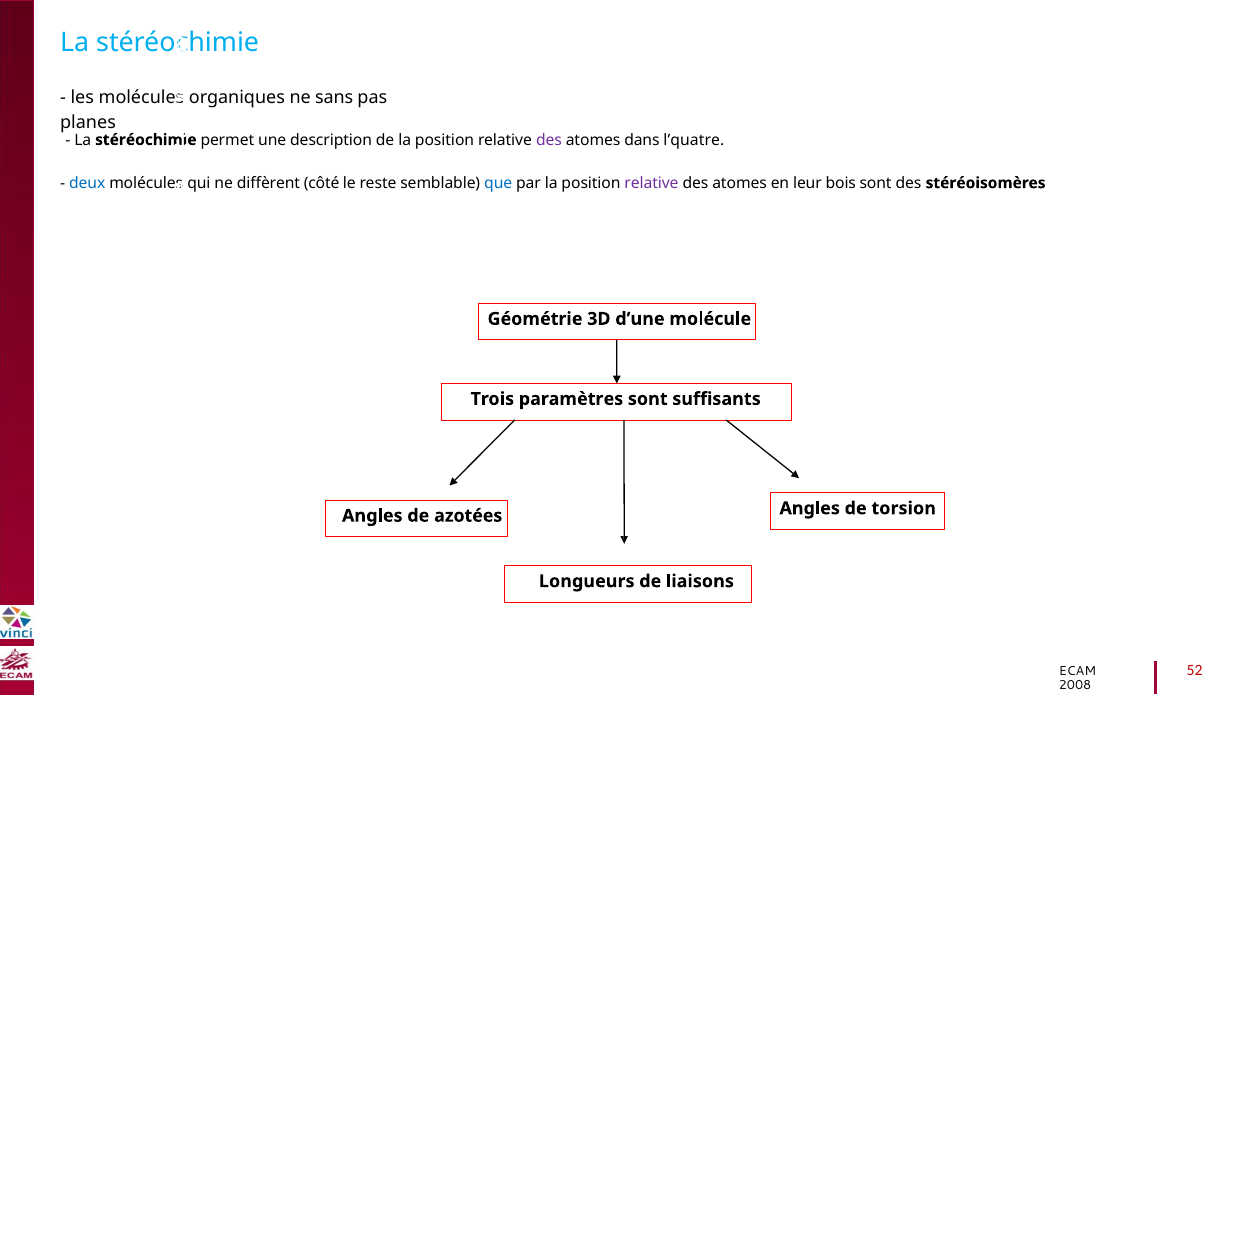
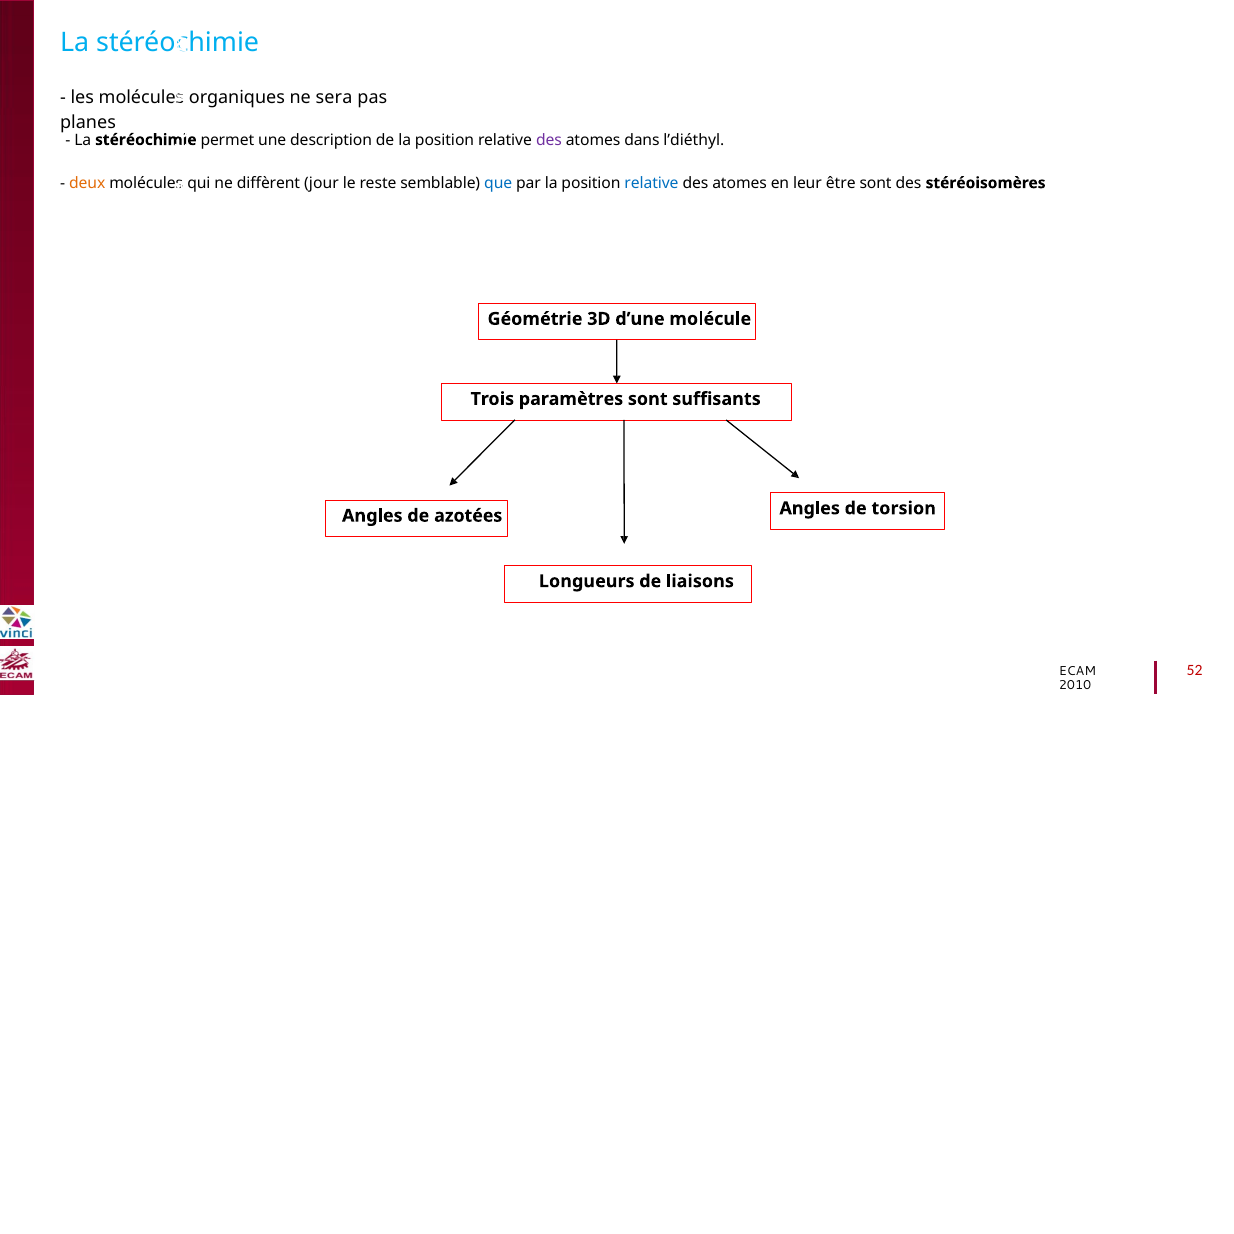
sans: sans -> sera (334, 97)
l’quatre: l’quatre -> l’diéthyl (694, 140)
deux colour: blue -> orange (87, 183)
côté: côté -> jour (321, 183)
relative colour: purple -> blue (652, 183)
bois: bois -> être (841, 183)
2008: 2008 -> 2010 (1075, 686)
